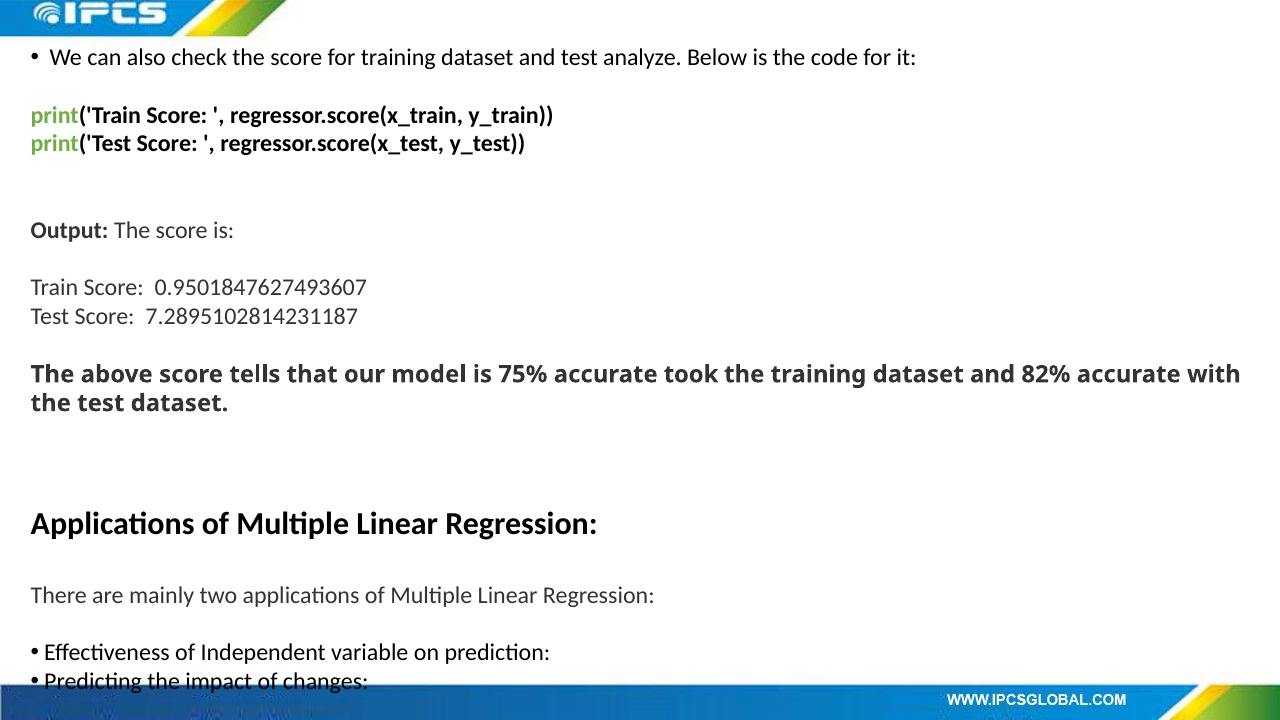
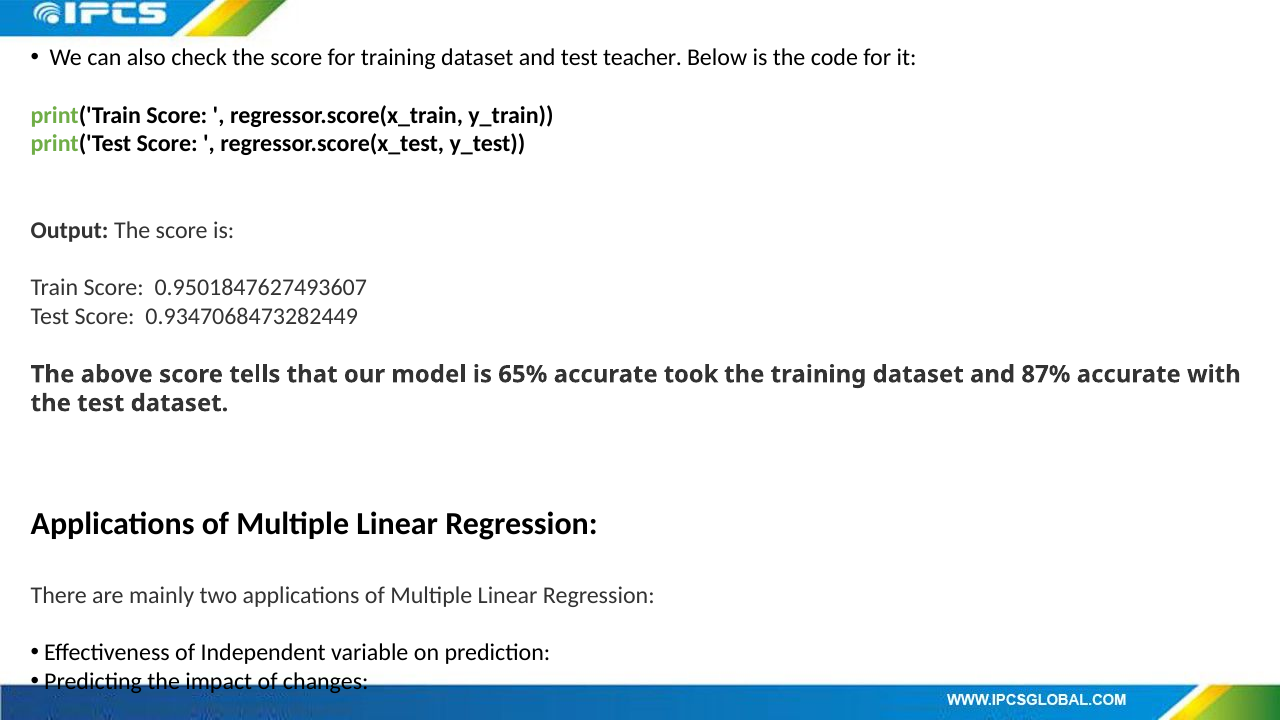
analyze: analyze -> teacher (643, 58)
7.2895102814231187: 7.2895102814231187 -> 0.9347068473282449 (252, 317)
75%: 75% -> 65% (523, 374)
82%: 82% -> 87% (1046, 374)
